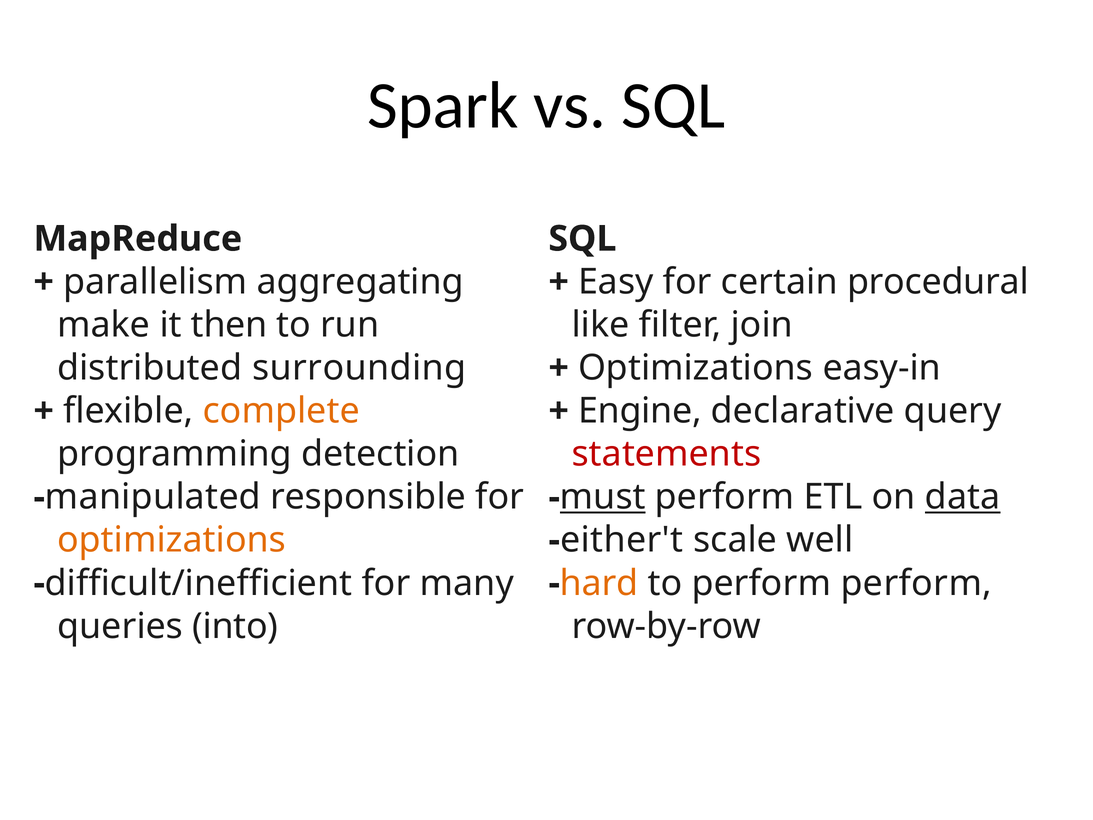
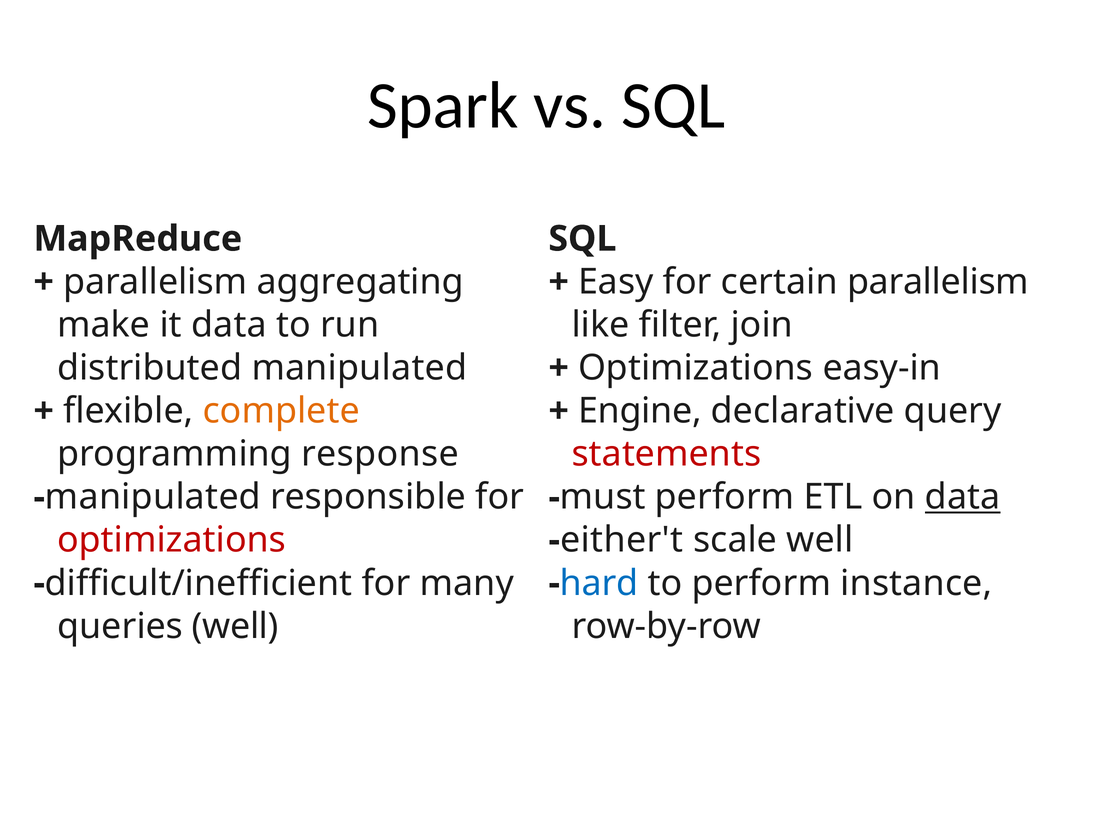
certain procedural: procedural -> parallelism (938, 282)
it then: then -> data (229, 325)
distributed surrounding: surrounding -> manipulated (359, 368)
detection: detection -> response (380, 454)
must underline: present -> none (603, 497)
optimizations colour: orange -> red (172, 540)
hard colour: orange -> blue (599, 583)
perform perform: perform -> instance (916, 583)
queries into: into -> well (235, 626)
